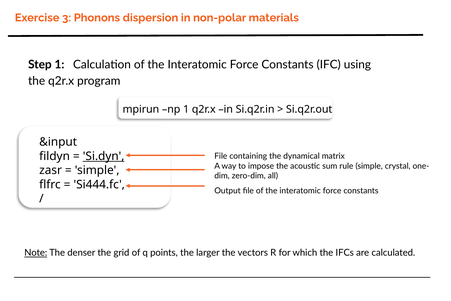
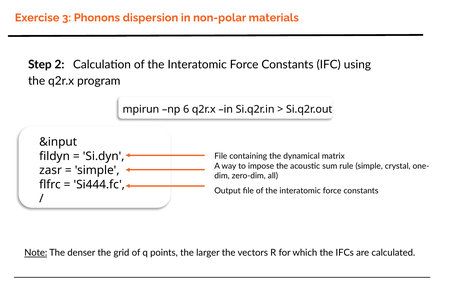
Step 1: 1 -> 2 (59, 65)
np 1: 1 -> 6 (186, 109)
Si.dyn underline: present -> none (104, 156)
